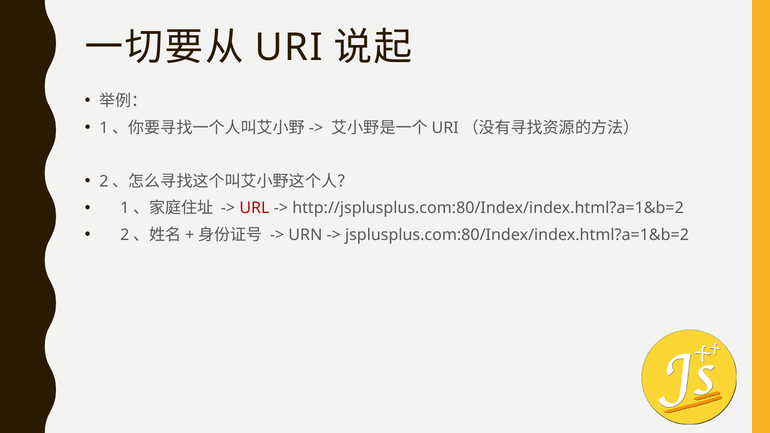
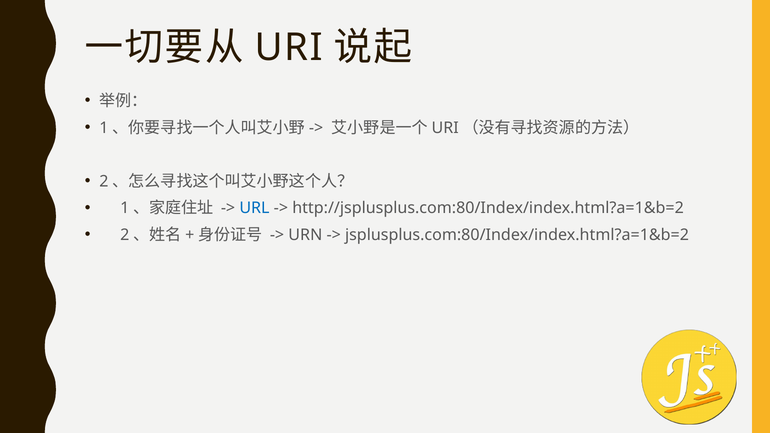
URL colour: red -> blue (254, 208)
